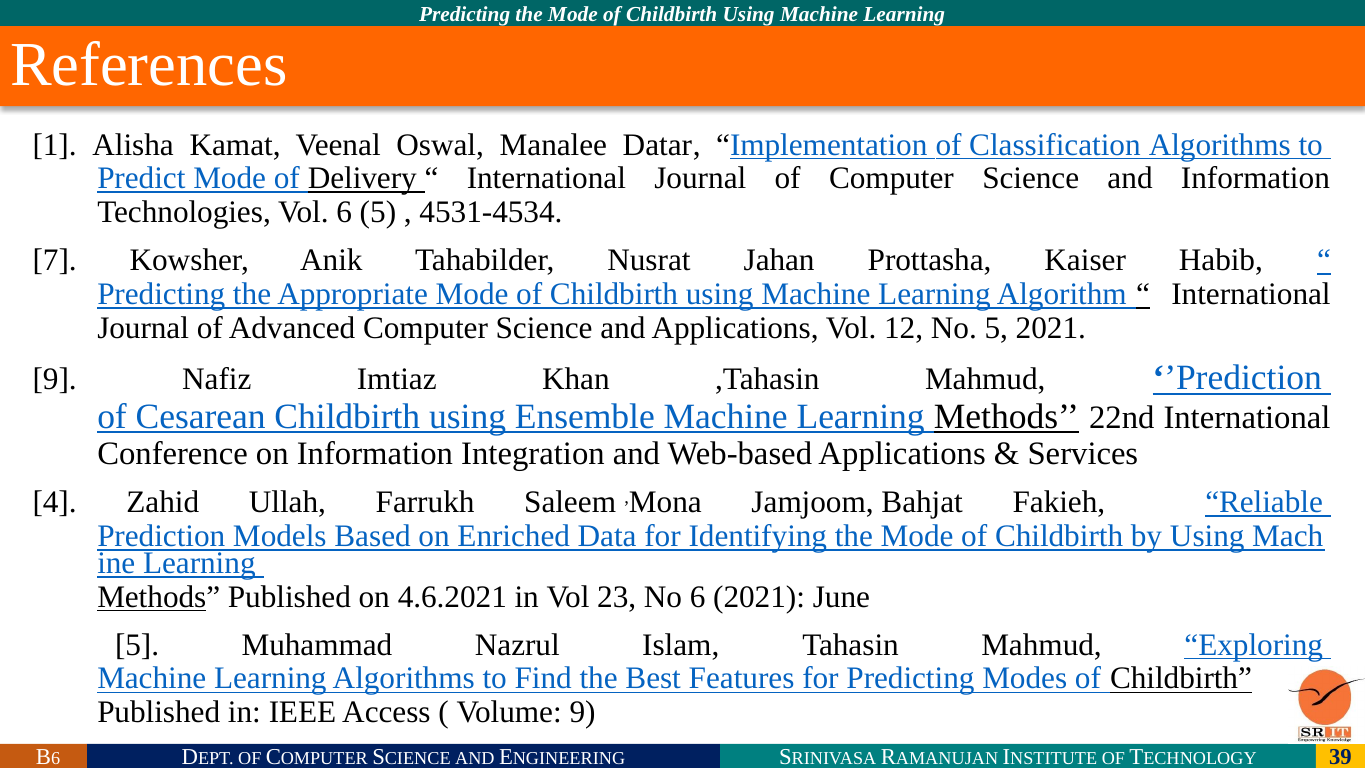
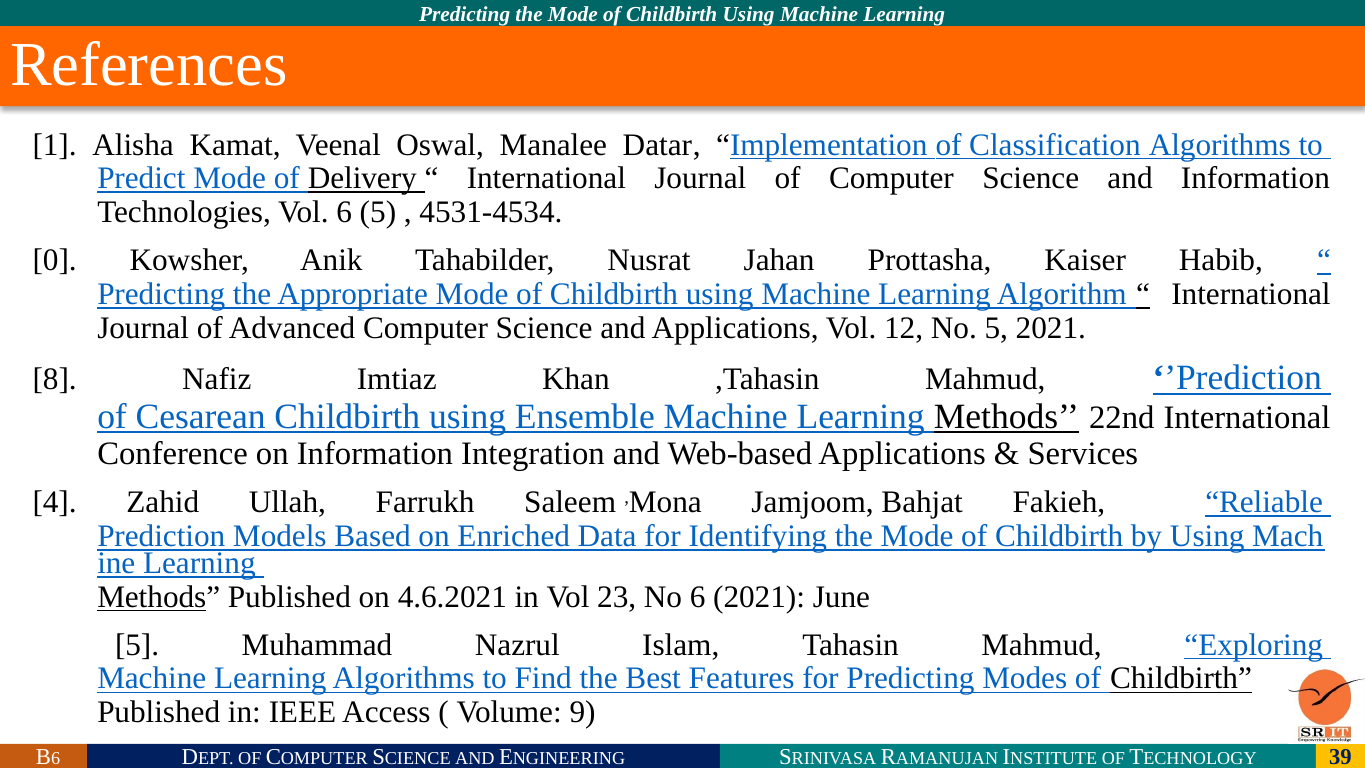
7: 7 -> 0 (55, 260)
9: 9 -> 8 (55, 379)
